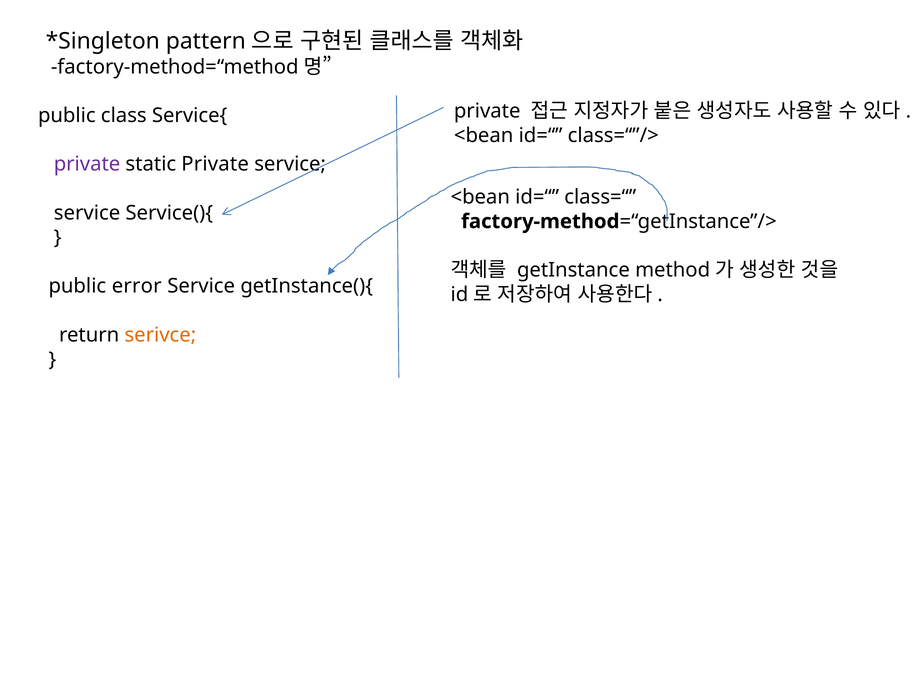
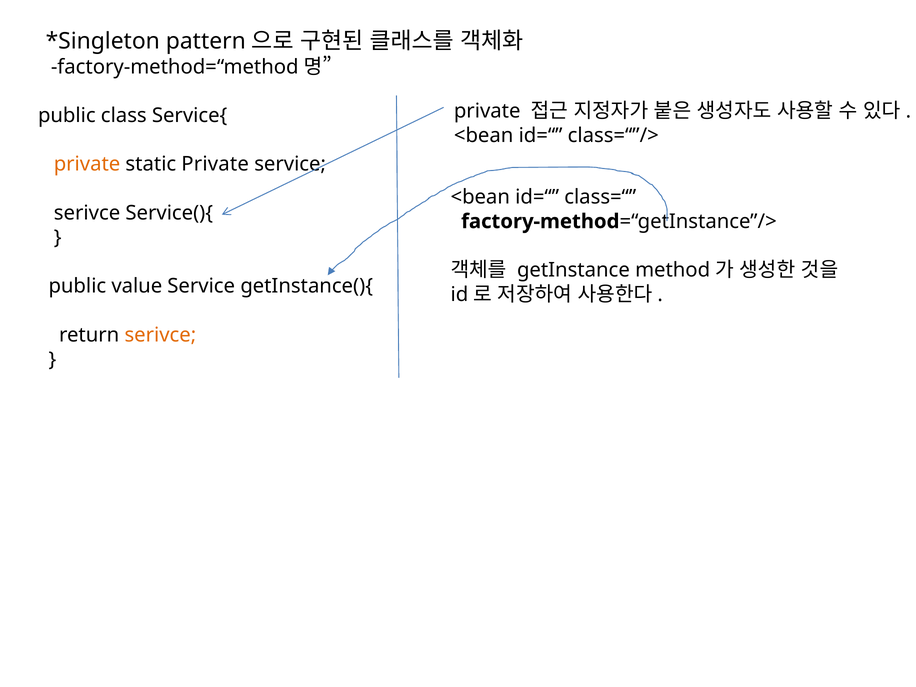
private colour: purple -> orange (87, 164)
service: service -> serivce (87, 213)
error: error -> value (137, 286)
